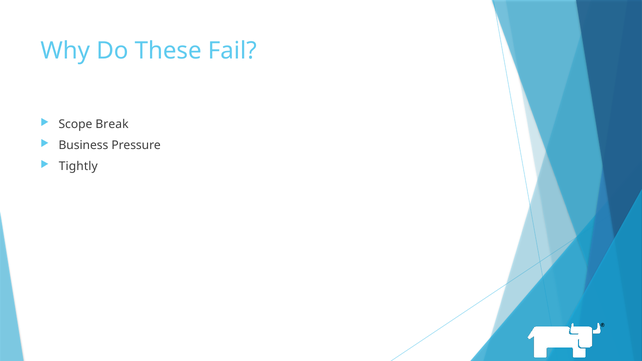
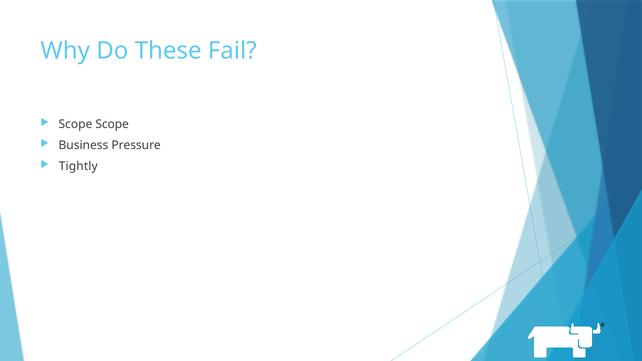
Scope Break: Break -> Scope (112, 124)
